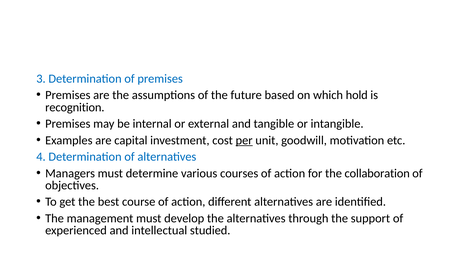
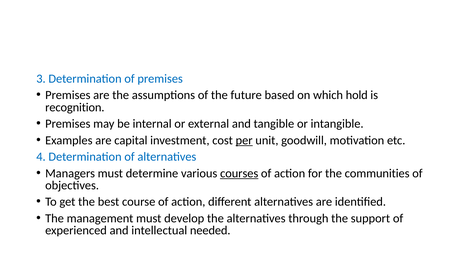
courses underline: none -> present (239, 173)
collaboration: collaboration -> communities (377, 173)
studied: studied -> needed (210, 230)
